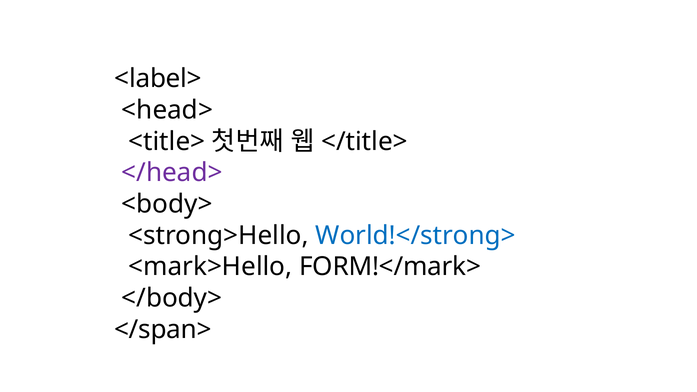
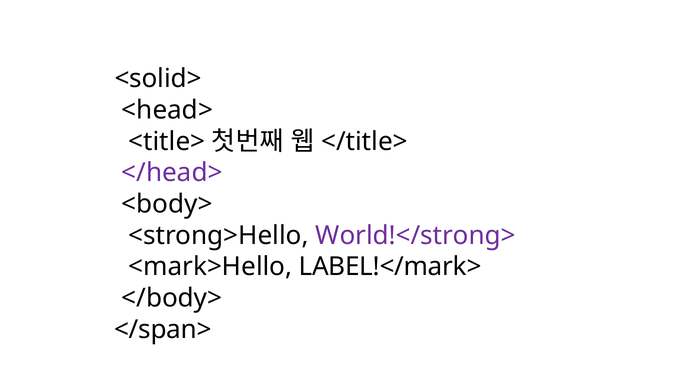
<label>: <label> -> <solid> (158, 79)
World!</strong> colour: blue -> purple (415, 236)
FORM!</mark>: FORM!</mark> -> LABEL!</mark> (390, 267)
